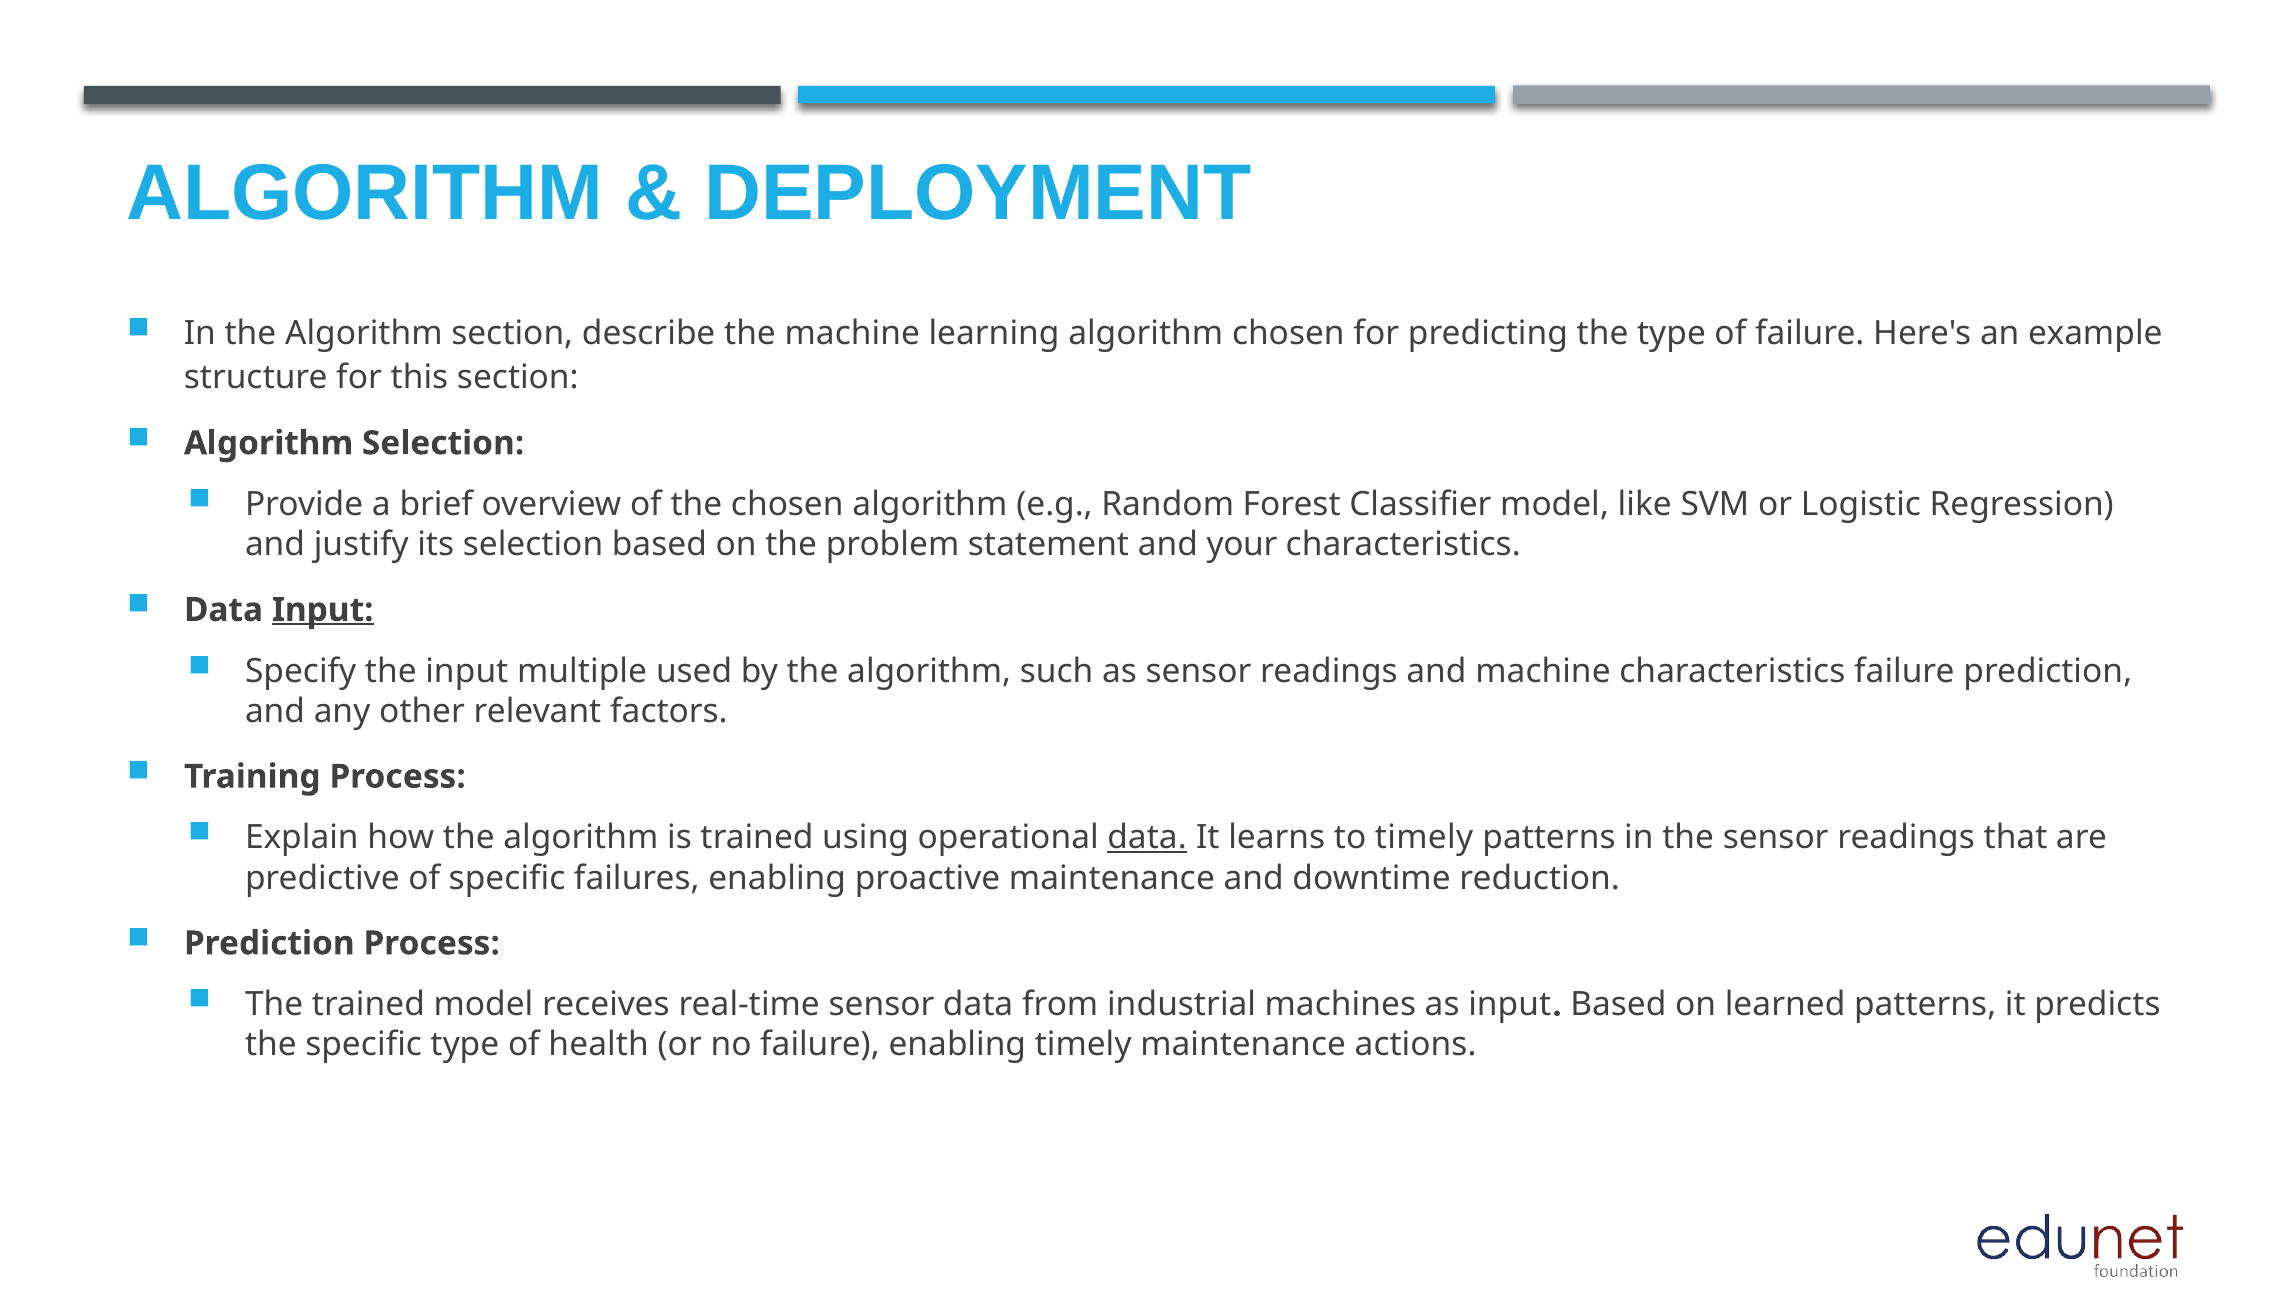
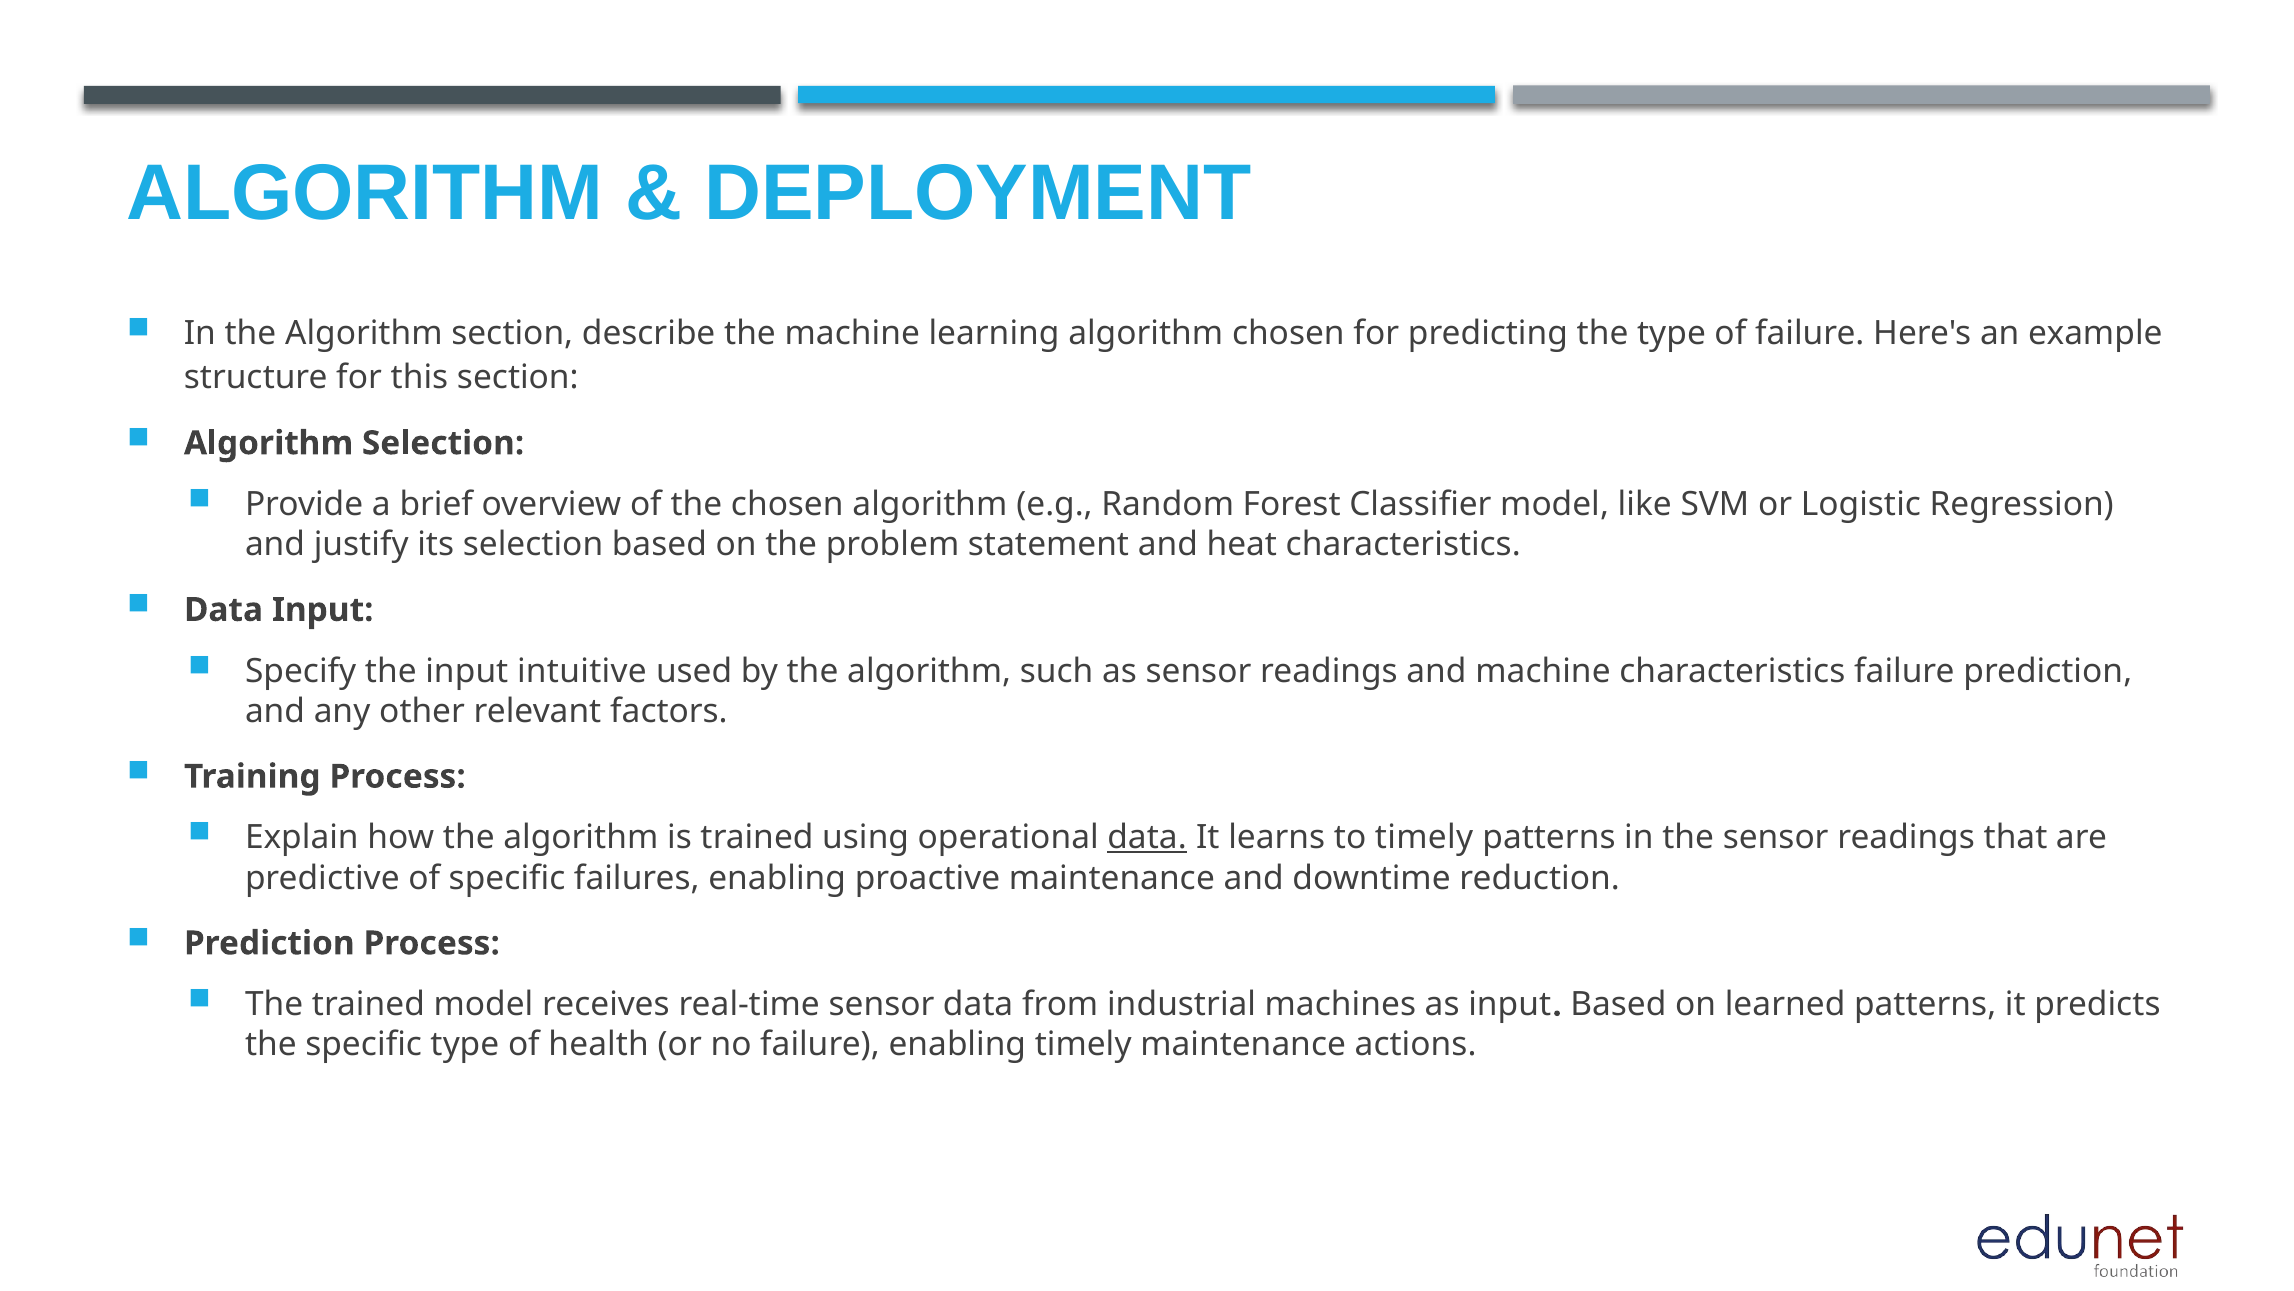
your: your -> heat (1242, 544)
Input underline: present -> none (323, 610)
multiple: multiple -> intuitive (582, 671)
